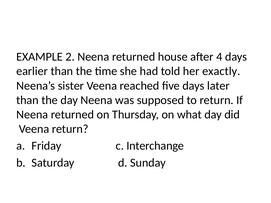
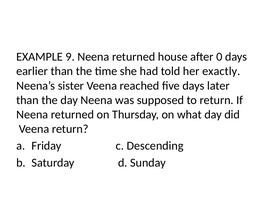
2: 2 -> 9 (70, 57)
4: 4 -> 0 (219, 57)
Interchange: Interchange -> Descending (155, 146)
